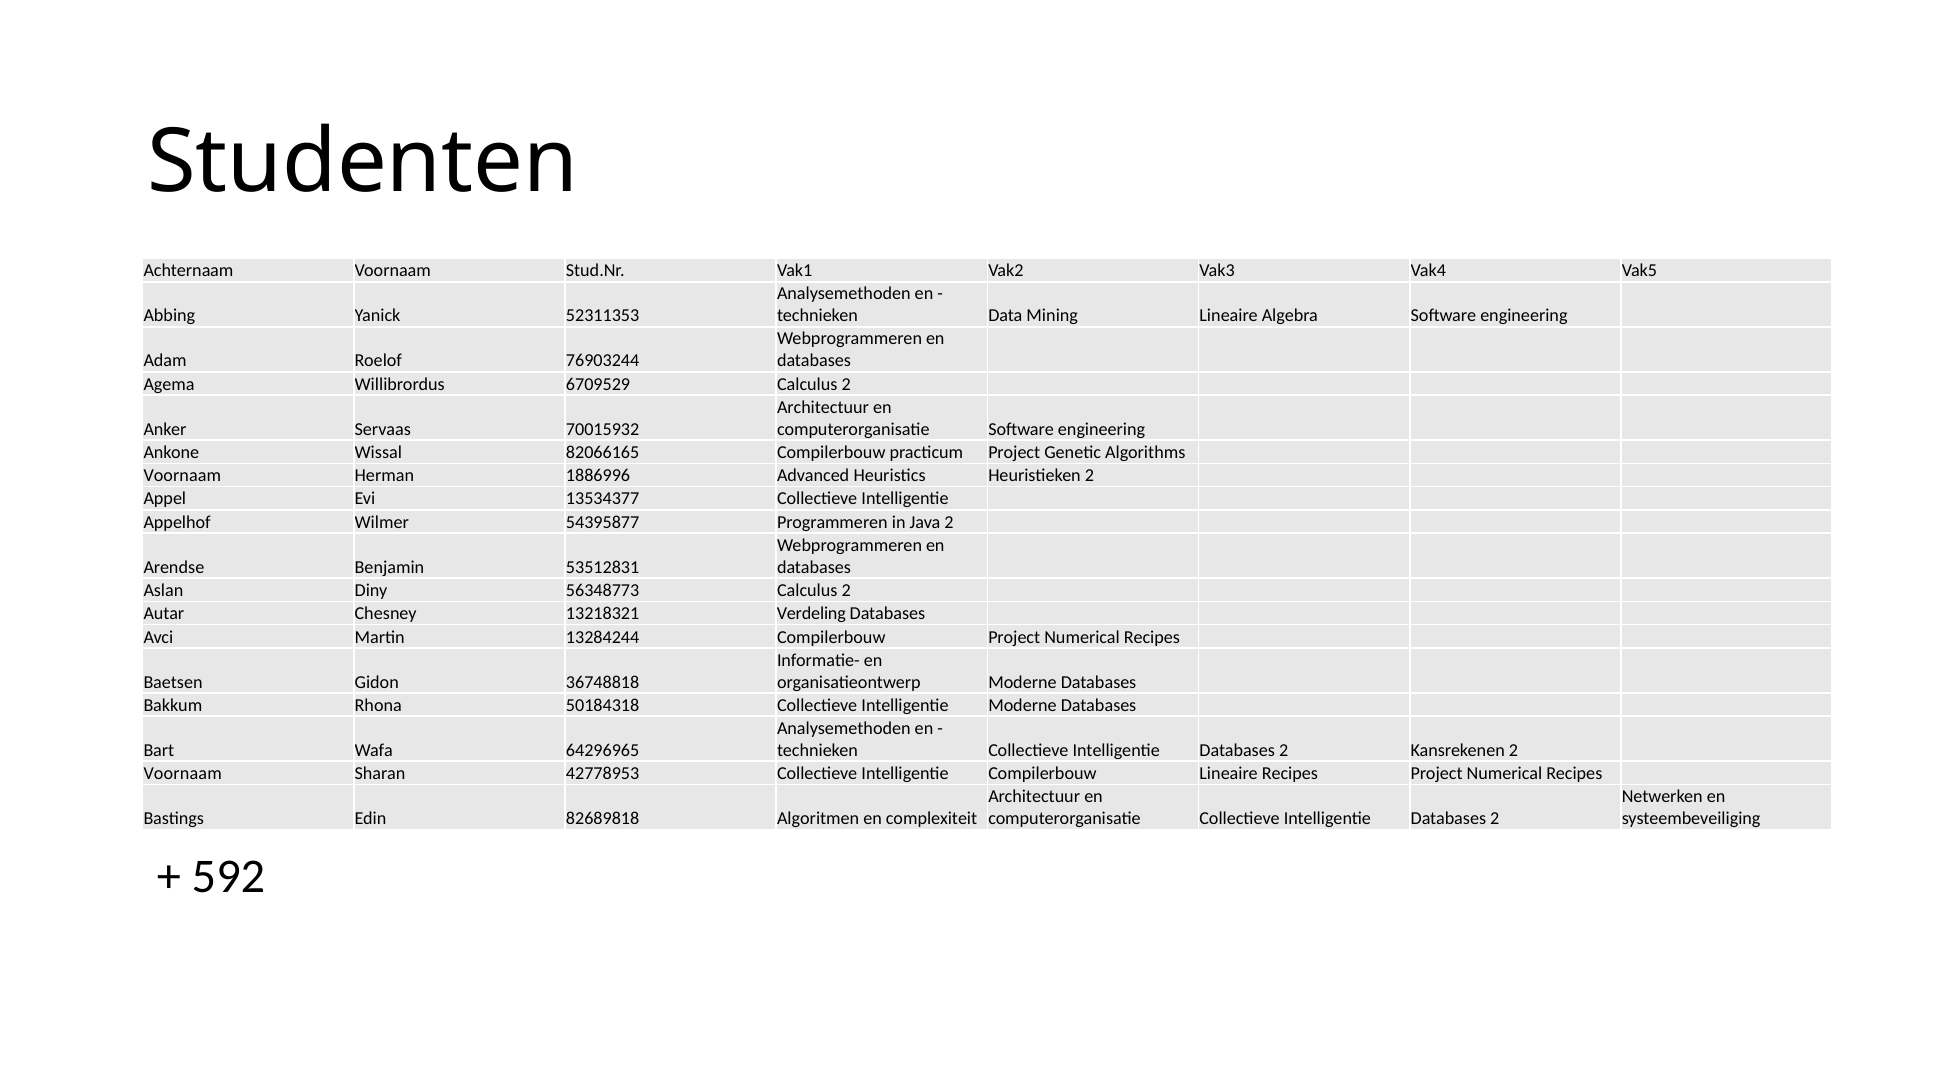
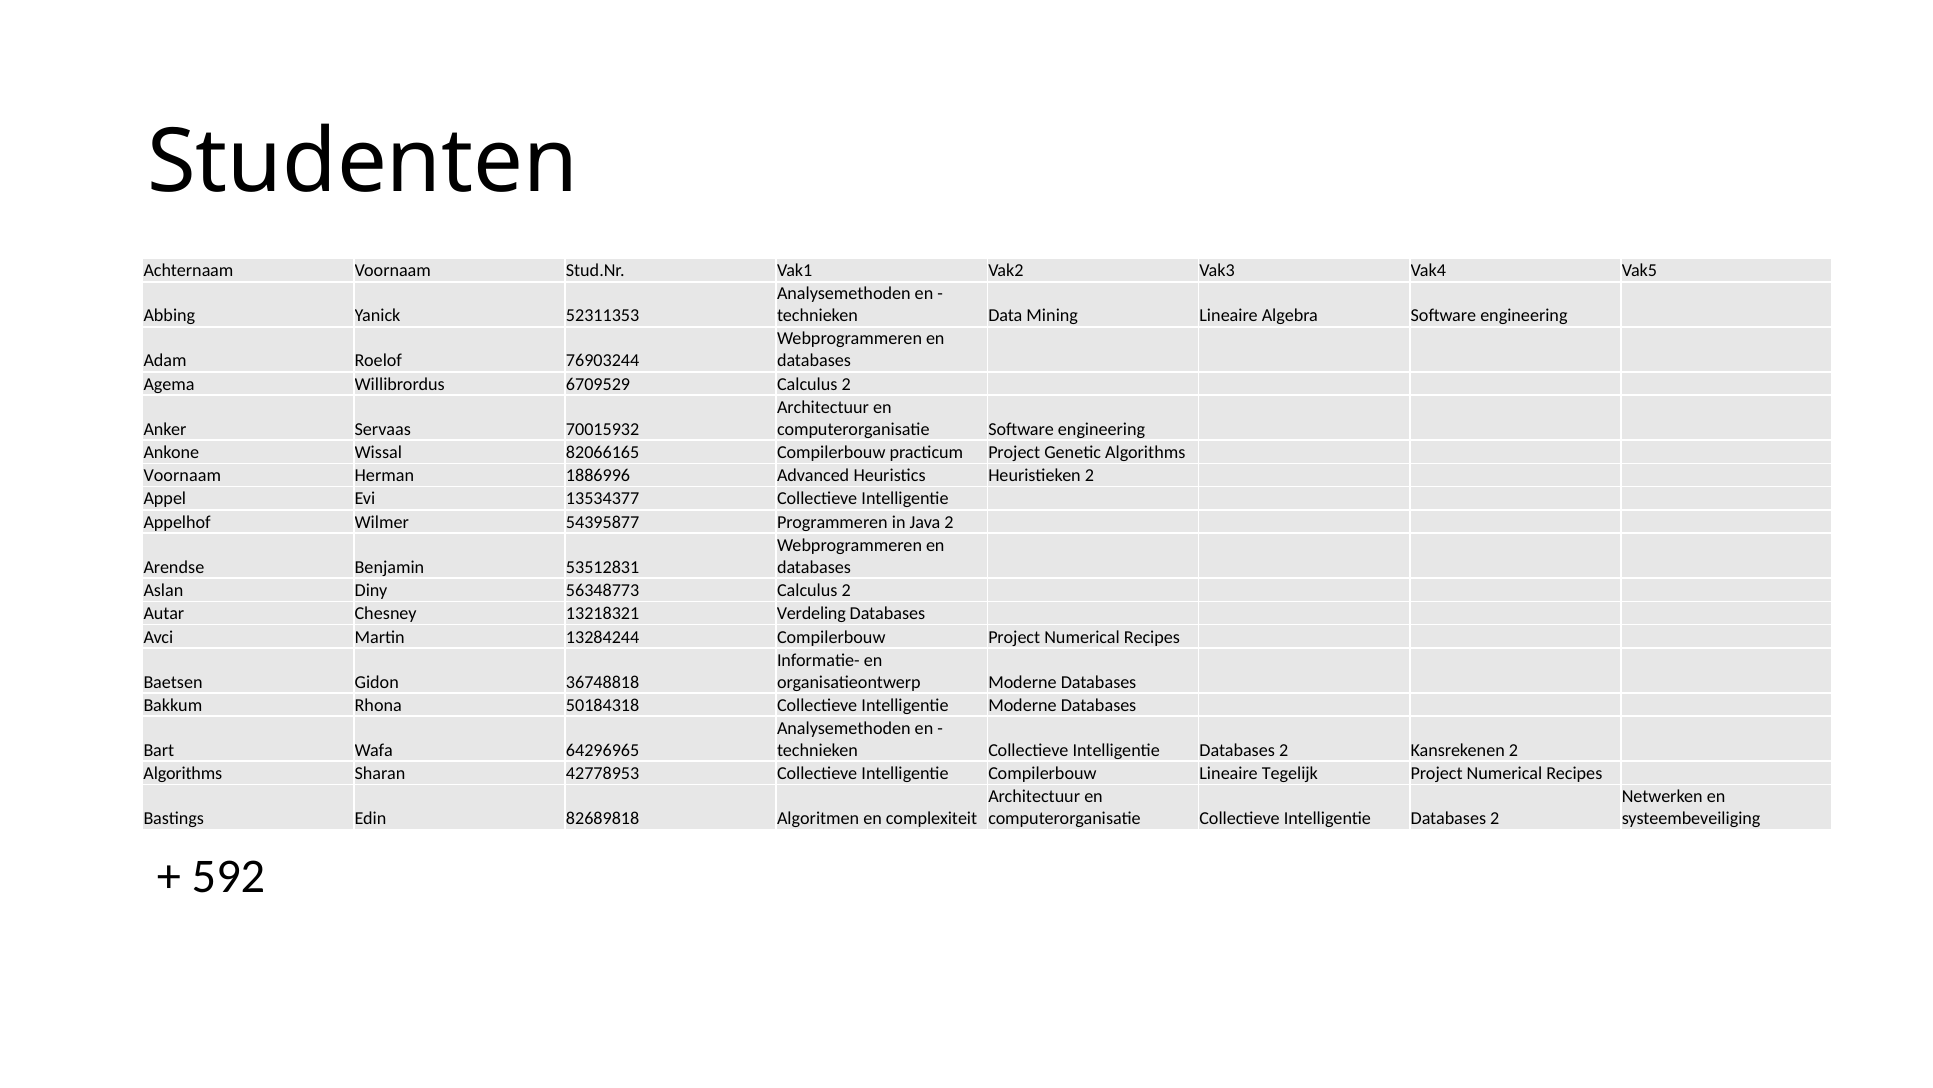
Voornaam: Voornaam -> Algorithms (183, 773)
Lineaire Recipes: Recipes -> Tegelijk (1290, 773)
